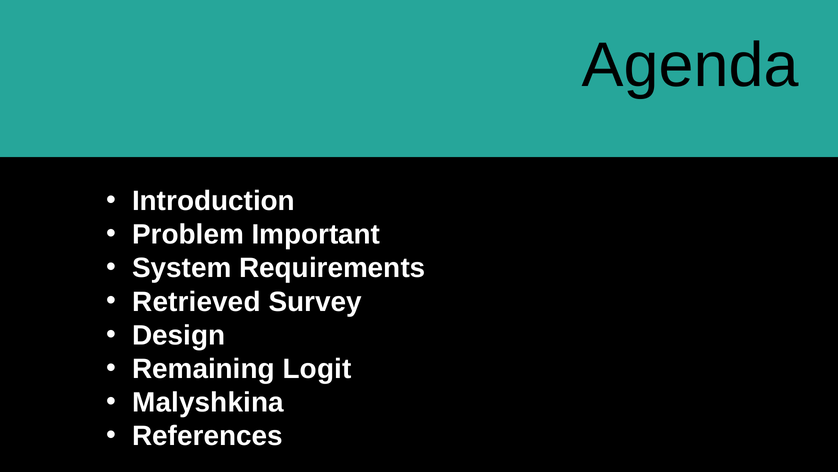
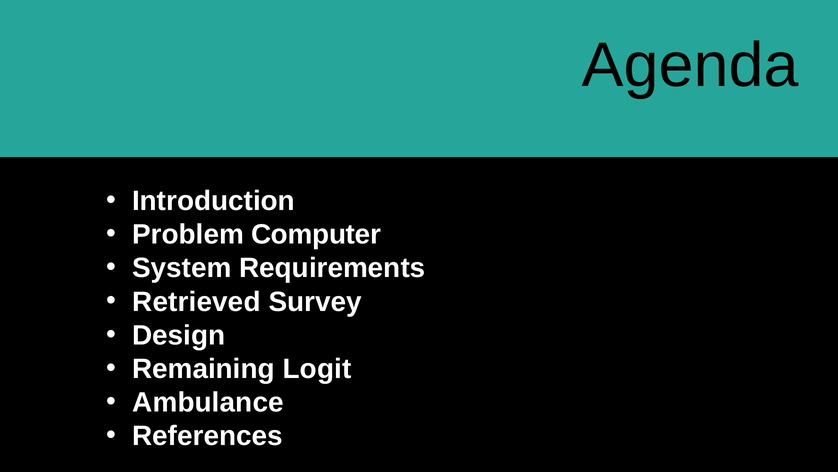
Important: Important -> Computer (316, 234)
Malyshkina: Malyshkina -> Ambulance (208, 402)
